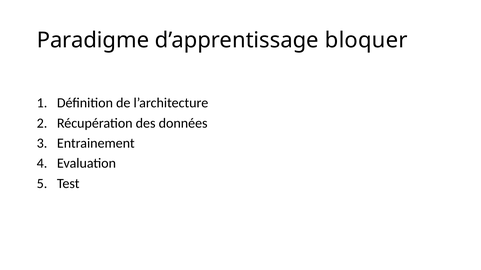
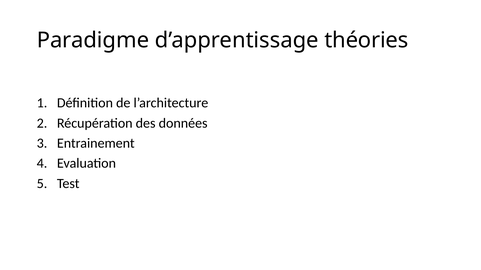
bloquer: bloquer -> théories (366, 40)
